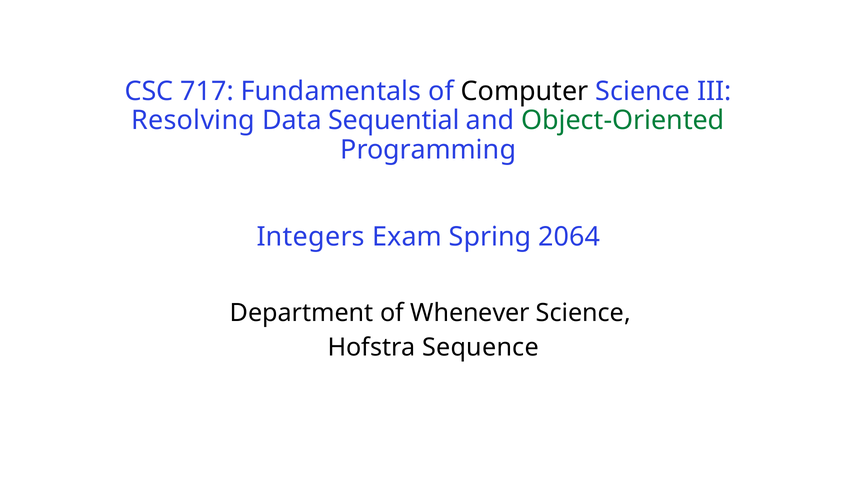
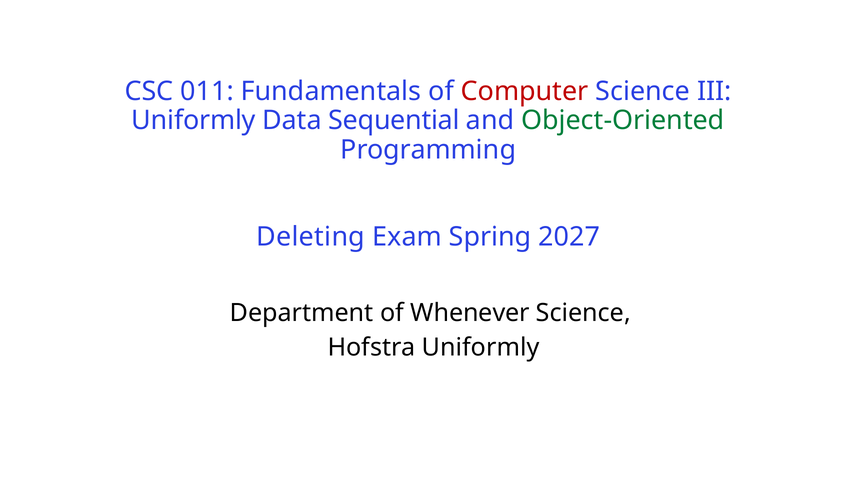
717: 717 -> 011 (207, 91)
Computer colour: black -> red (525, 91)
Resolving: Resolving -> Uniformly (193, 120)
Integers: Integers -> Deleting (311, 237)
2064: 2064 -> 2027 (569, 237)
Hofstra Sequence: Sequence -> Uniformly (481, 348)
